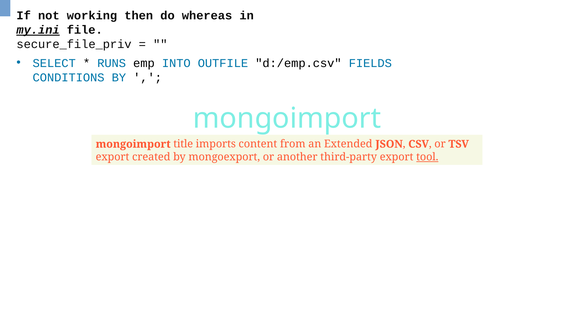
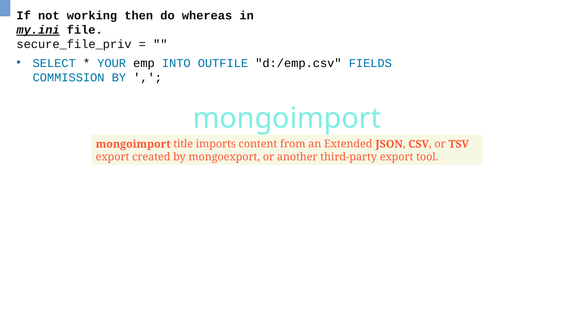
RUNS: RUNS -> YOUR (112, 63)
CONDITIONS: CONDITIONS -> COMMISSION (69, 77)
tool underline: present -> none (427, 157)
